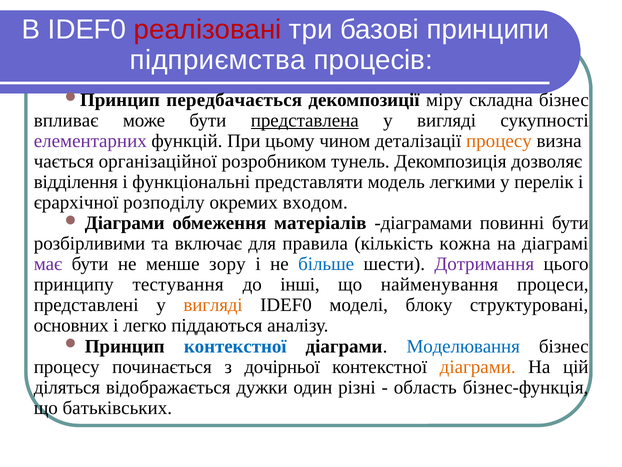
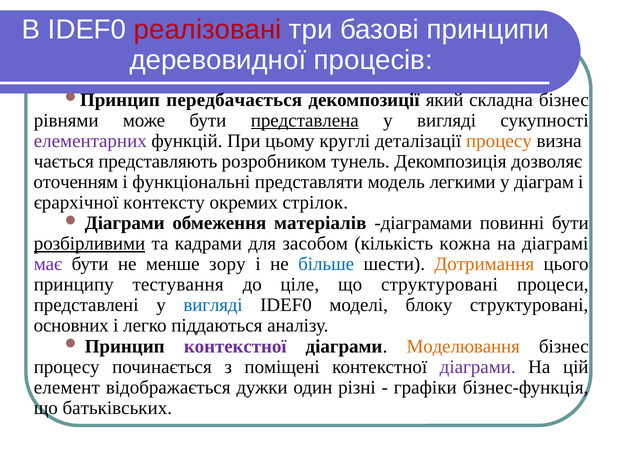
підприємства: підприємства -> деревовидної (218, 60)
міру: міру -> який (445, 100)
впливає: впливає -> рівнями (66, 120)
чином: чином -> круглі (345, 141)
організаційної: організаційної -> представляють (158, 161)
відділення: відділення -> оточенням (76, 182)
перелік: перелік -> діаграм (544, 182)
розподілу: розподілу -> контексту (164, 202)
входом: входом -> стрілок (315, 202)
розбірливими underline: none -> present (90, 243)
включає: включає -> кадрами (208, 243)
правила: правила -> засобом (315, 243)
Дотримання colour: purple -> orange (484, 264)
інші: інші -> ціле (300, 284)
що найменування: найменування -> структуровані (439, 284)
вигляді colour: orange -> blue (213, 305)
контекстної colour: blue -> purple (235, 346)
Моделювання colour: blue -> orange (463, 346)
дочірньої: дочірньої -> поміщені (282, 366)
діаграми colour: orange -> purple (478, 366)
діляться: діляться -> елемент (67, 387)
область: область -> графіки (425, 387)
